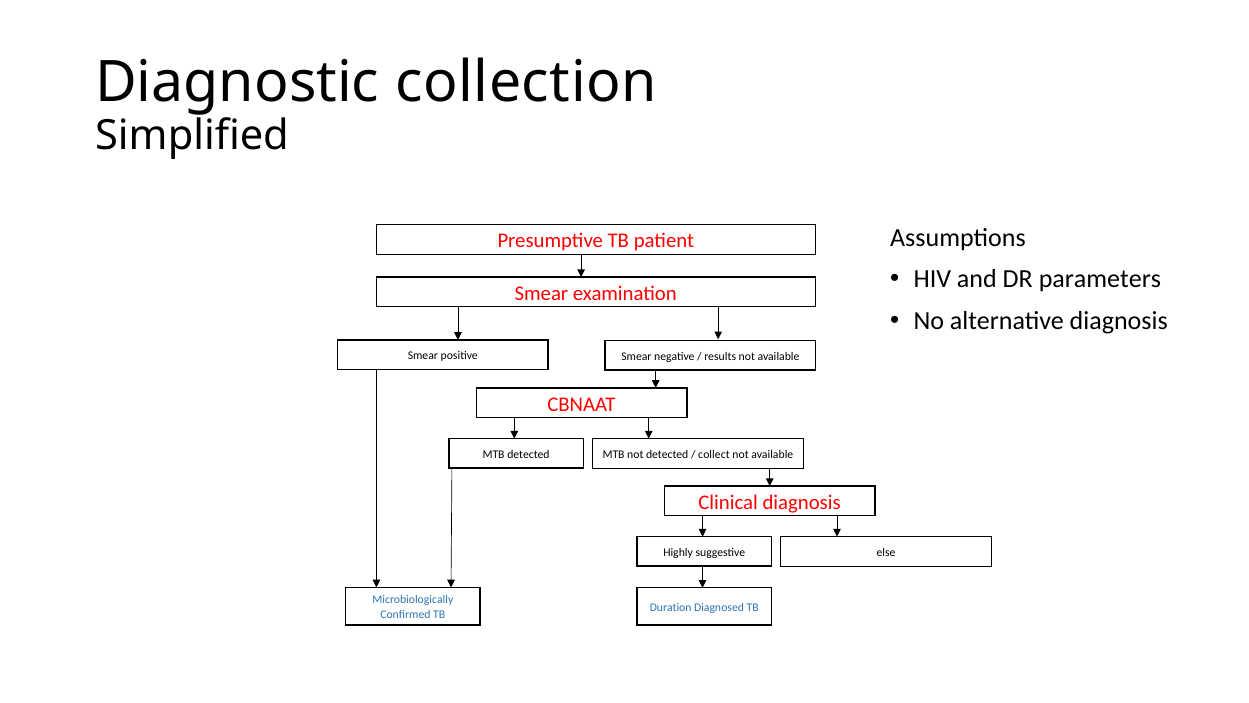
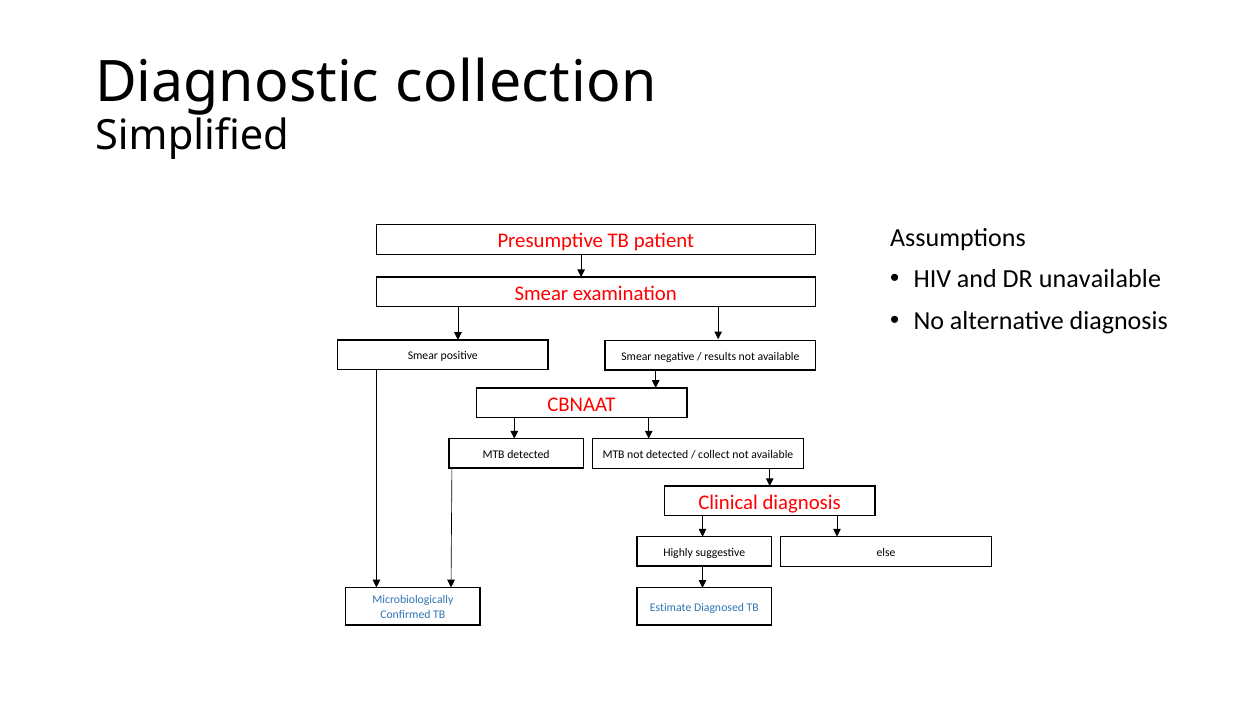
parameters: parameters -> unavailable (1100, 279)
Duration: Duration -> Estimate (671, 607)
